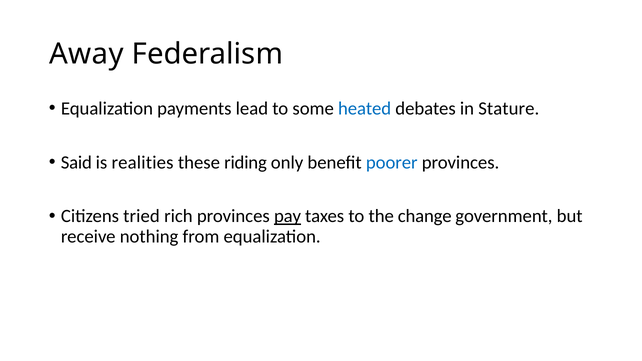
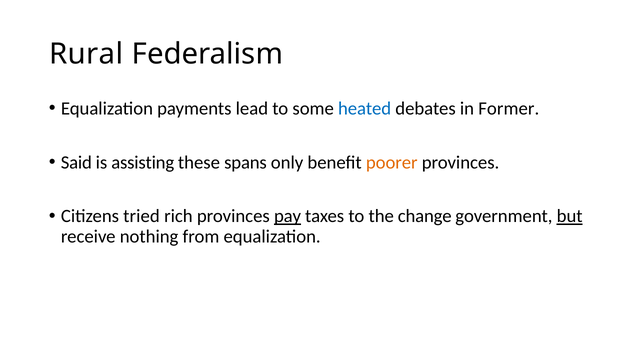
Away: Away -> Rural (86, 54)
Stature: Stature -> Former (509, 109)
realities: realities -> assisting (143, 162)
riding: riding -> spans (245, 162)
poorer colour: blue -> orange (392, 162)
but underline: none -> present (570, 216)
